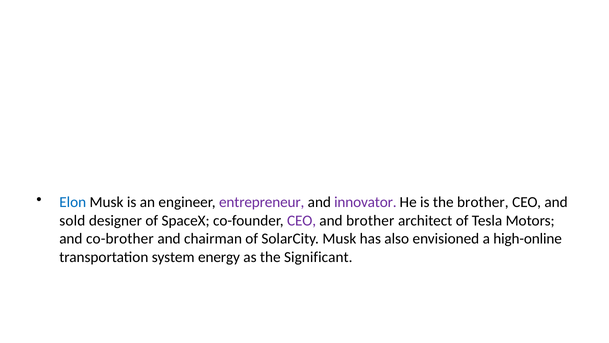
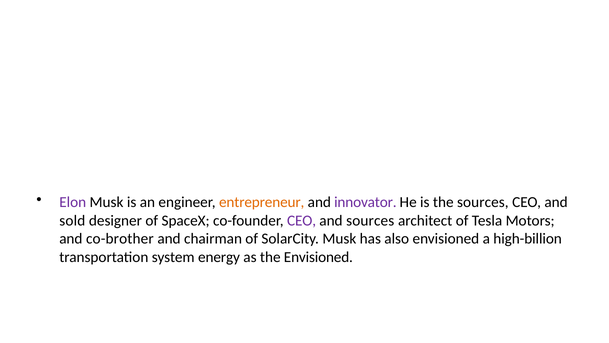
Elon colour: blue -> purple (73, 202)
entrepreneur colour: purple -> orange (262, 202)
the brother: brother -> sources (483, 202)
and brother: brother -> sources (370, 220)
high-online: high-online -> high-billion (528, 239)
the Significant: Significant -> Envisioned (318, 257)
